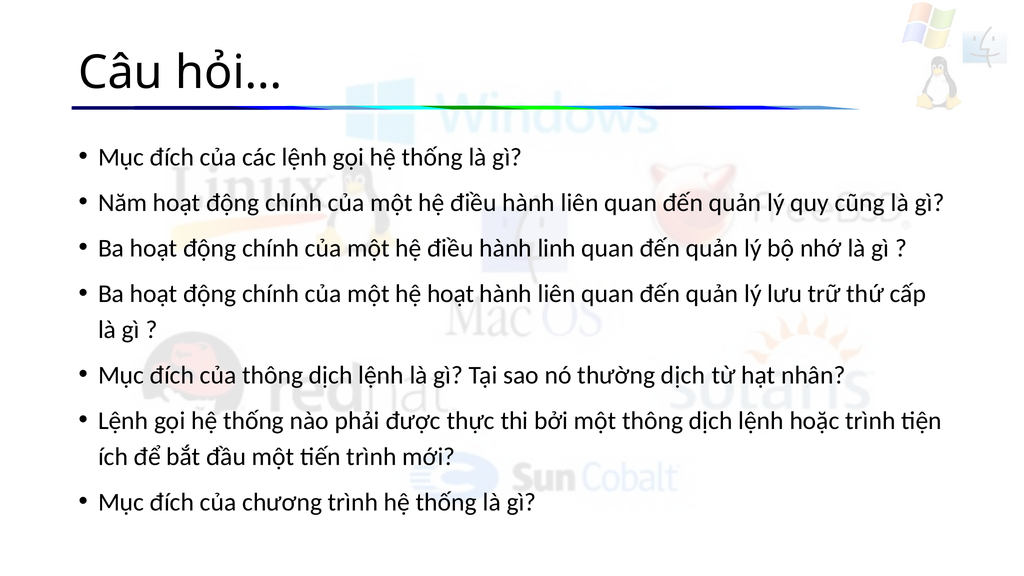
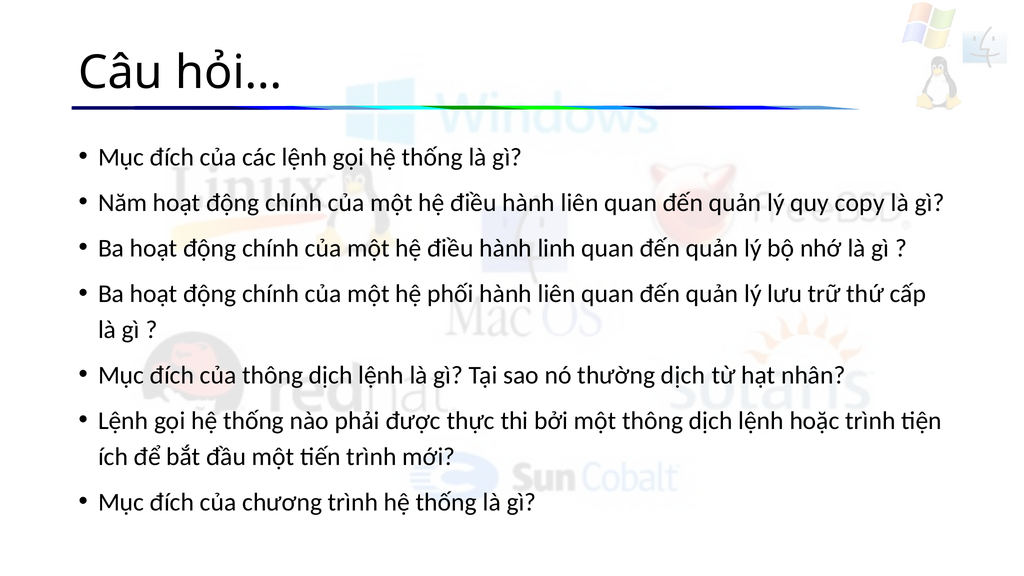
cũng: cũng -> copy (860, 203)
hệ hoạt: hoạt -> phối (450, 294)
